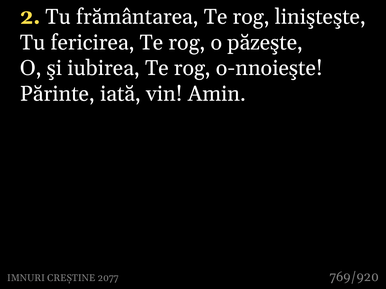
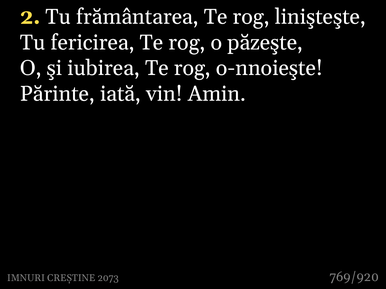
2077: 2077 -> 2073 (108, 279)
